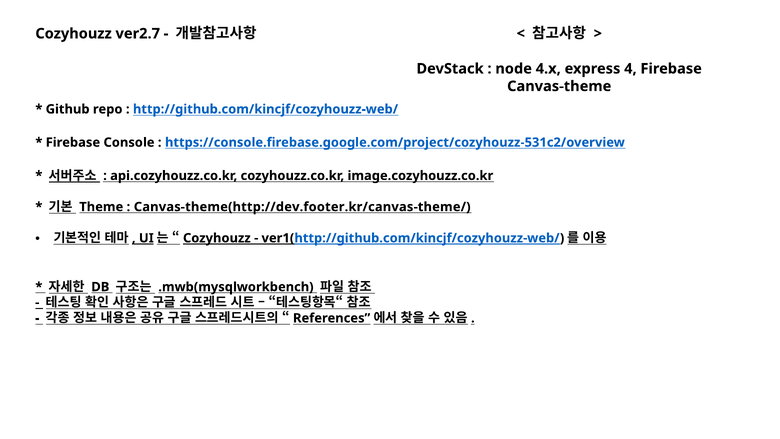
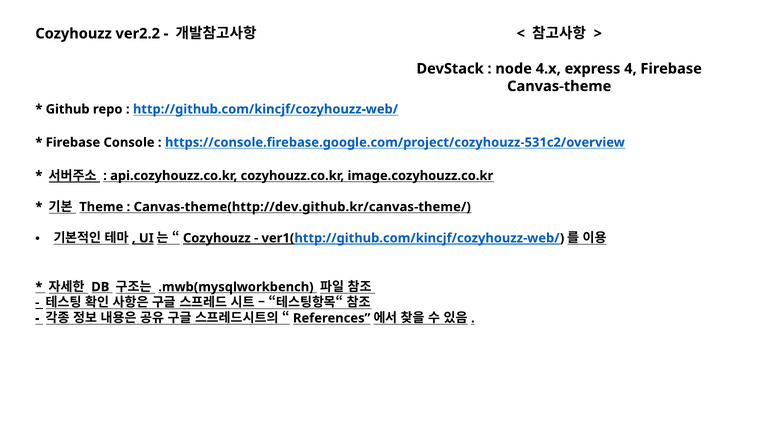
ver2.7: ver2.7 -> ver2.2 (138, 34)
Canvas-theme(http://dev.footer.kr/canvas-theme/: Canvas-theme(http://dev.footer.kr/canvas-theme/ -> Canvas-theme(http://dev.github.kr/canvas-theme/ (302, 207)
